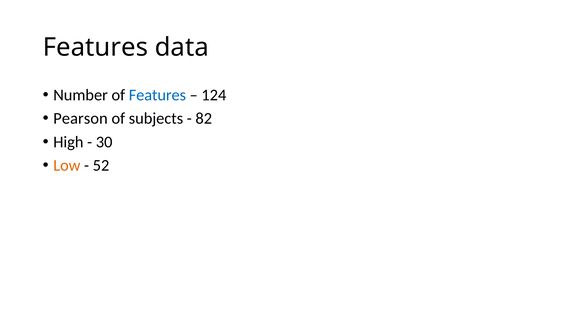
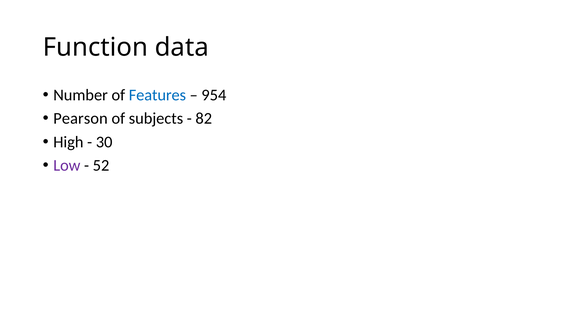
Features: Features -> Function (95, 47)
124: 124 -> 954 (214, 95)
Low colour: orange -> purple (67, 165)
